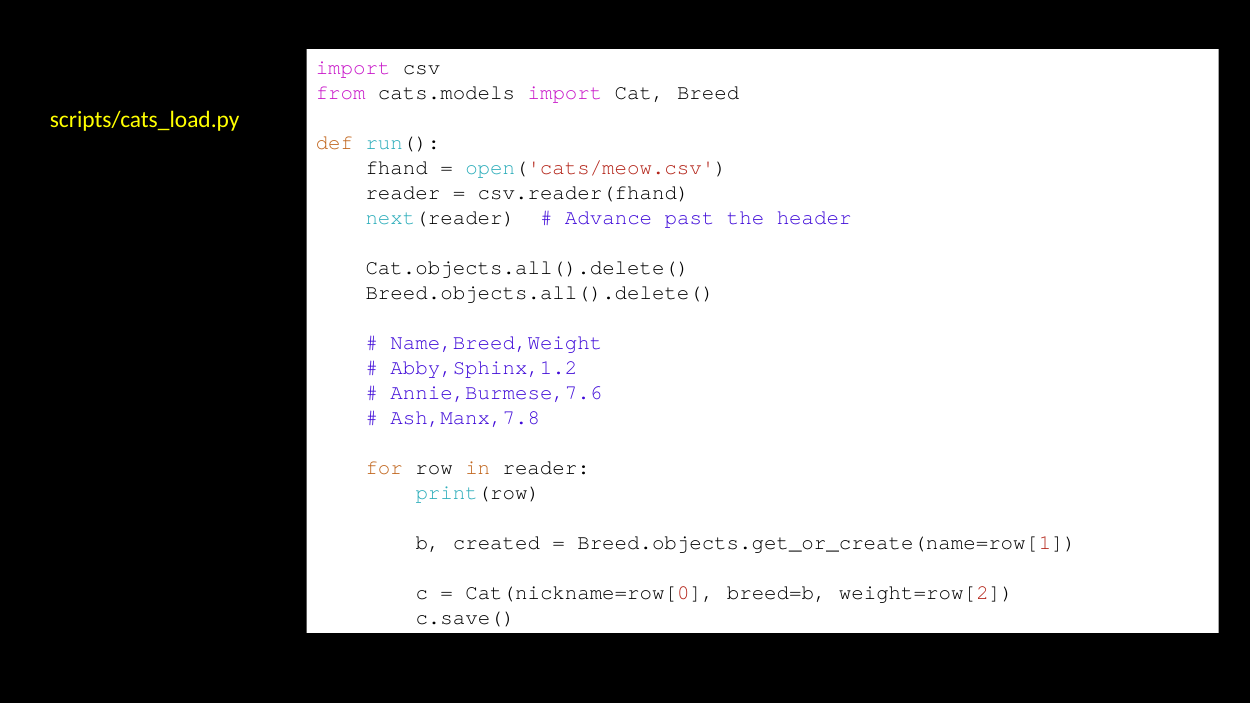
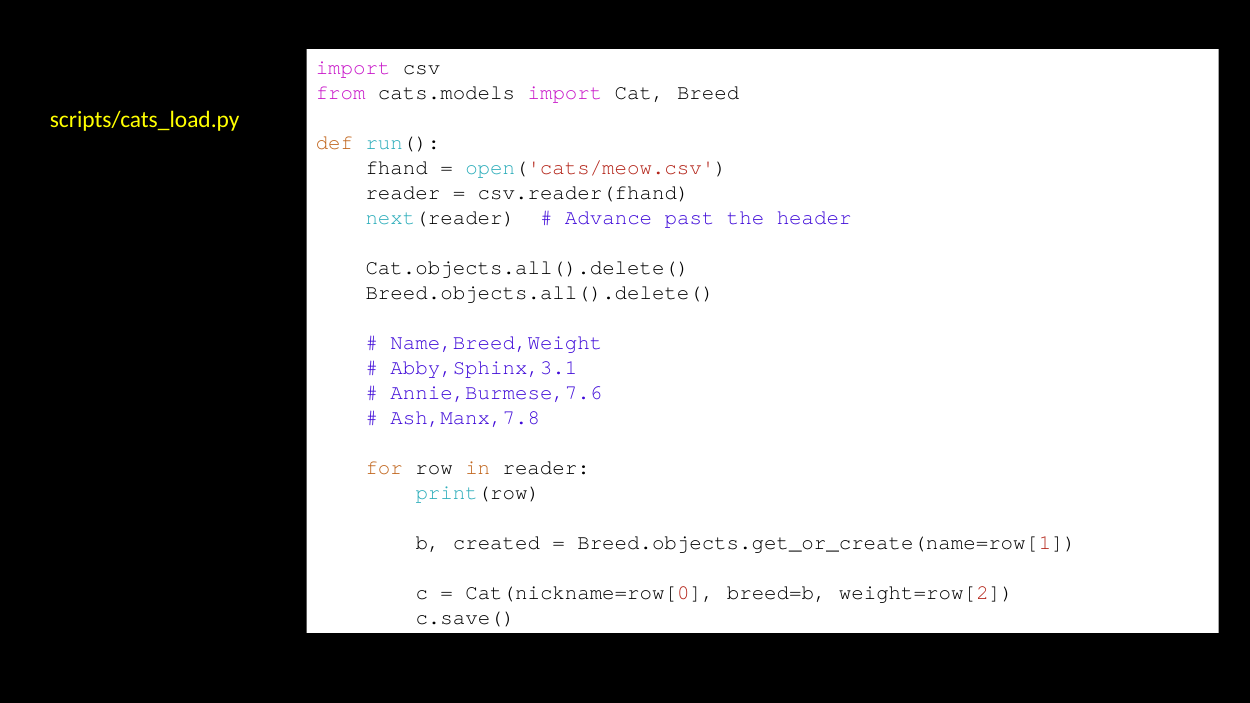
Abby,Sphinx,1.2: Abby,Sphinx,1.2 -> Abby,Sphinx,3.1 (484, 368)
